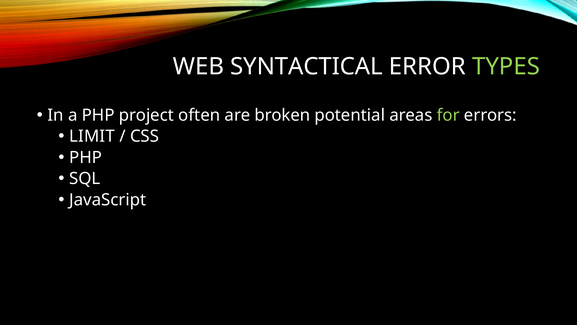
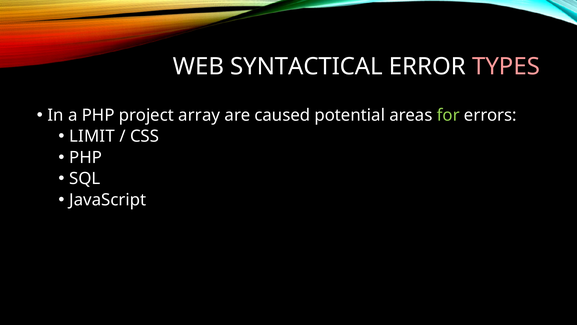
TYPES colour: light green -> pink (506, 67)
often: often -> array (199, 115)
broken: broken -> caused (282, 115)
